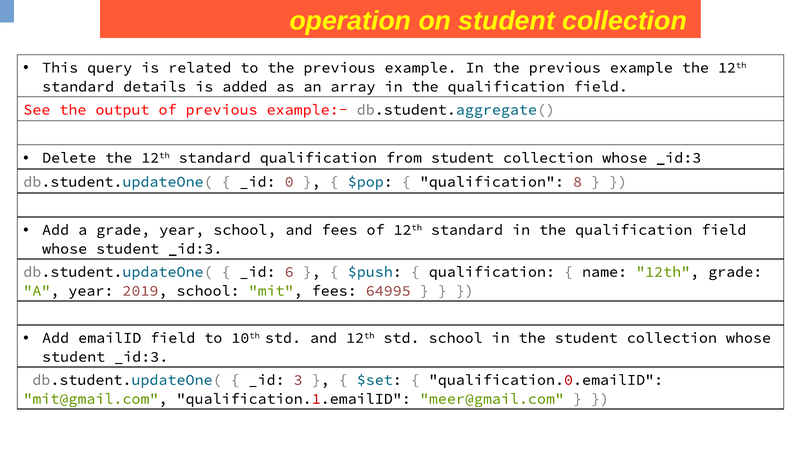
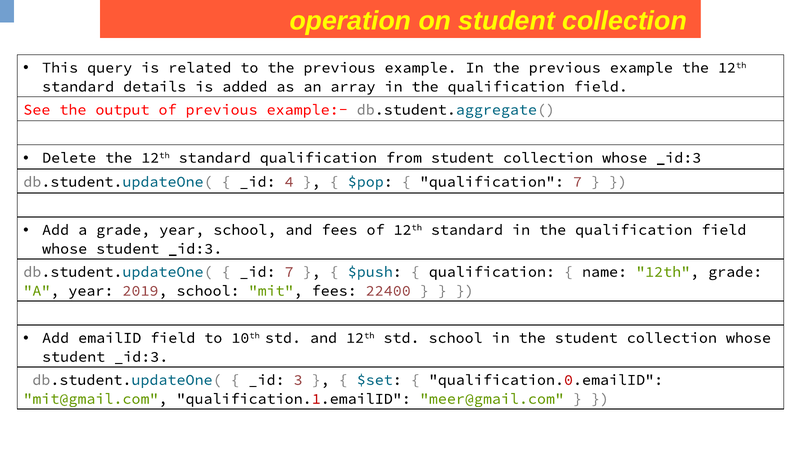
0: 0 -> 4 (289, 182)
qualification 8: 8 -> 7 (578, 182)
6: 6 -> 7 (289, 272)
64995: 64995 -> 22400 (388, 291)
